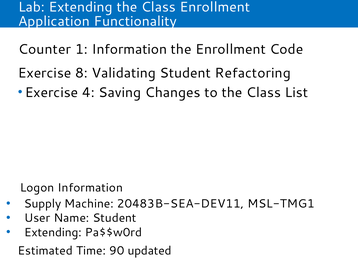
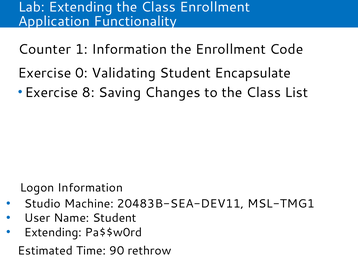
8: 8 -> 0 (81, 73)
Refactoring: Refactoring -> Encapsulate (253, 73)
4: 4 -> 8 (88, 93)
Supply: Supply -> Studio (42, 204)
updated: updated -> rethrow (149, 251)
